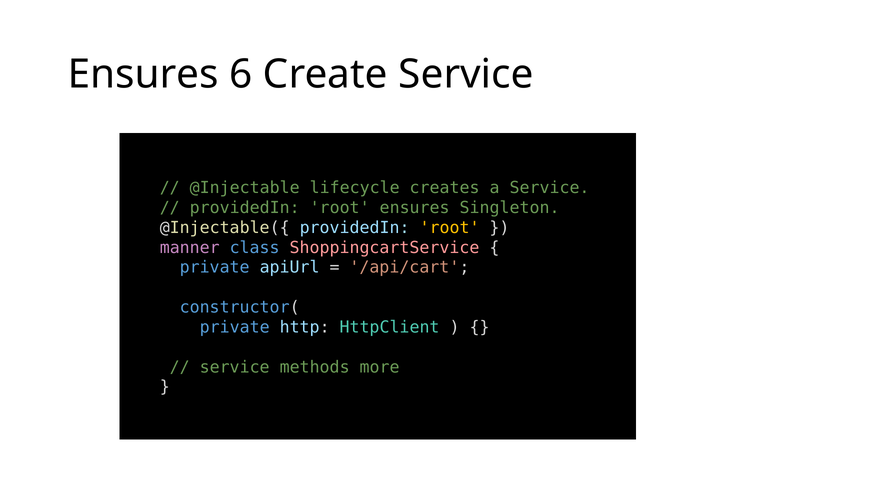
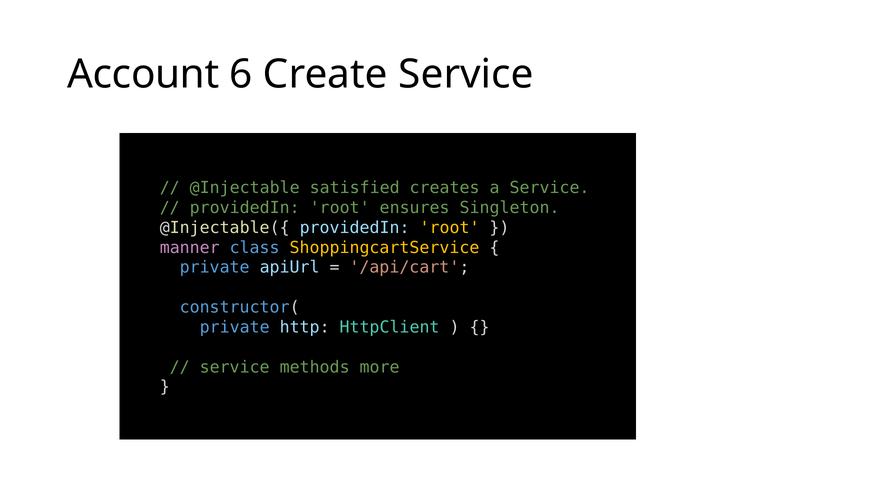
Ensures: Ensures -> Account (143, 74)
lifecycle: lifecycle -> satisfied (355, 188)
ShoppingcartService colour: pink -> yellow (384, 248)
